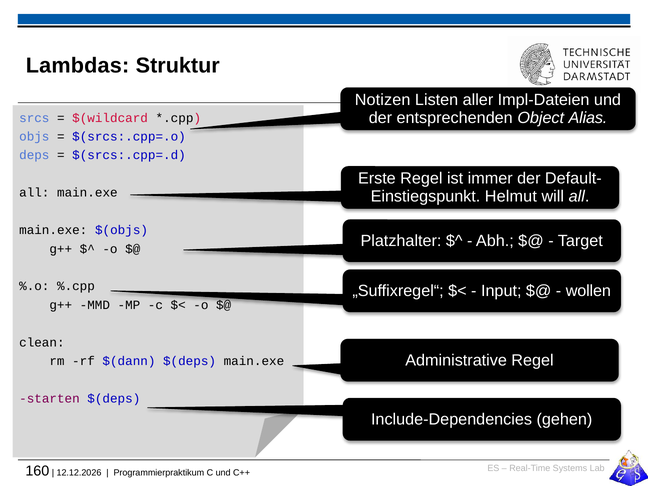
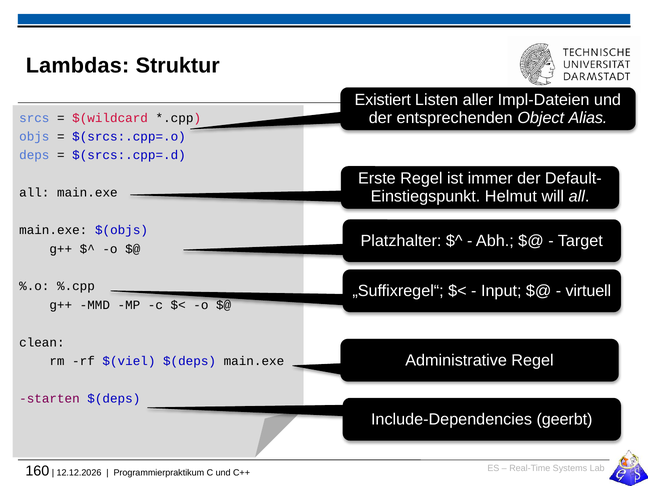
Notizen: Notizen -> Existiert (383, 100)
wollen: wollen -> virtuell (588, 291)
$(dann: $(dann -> $(viel (129, 361)
gehen: gehen -> geerbt (564, 419)
